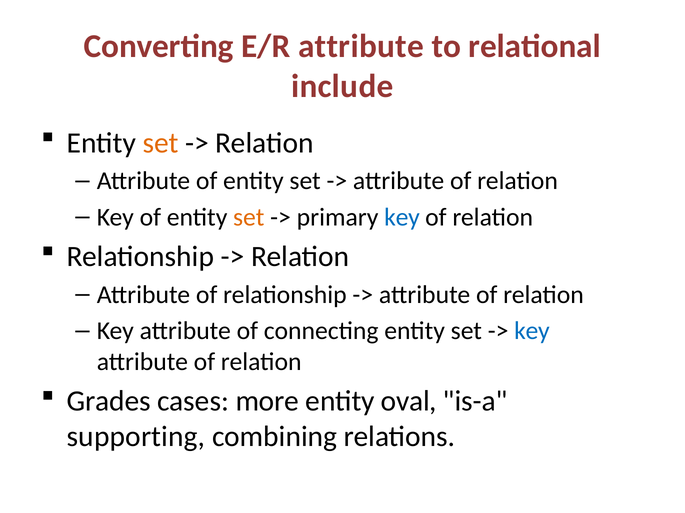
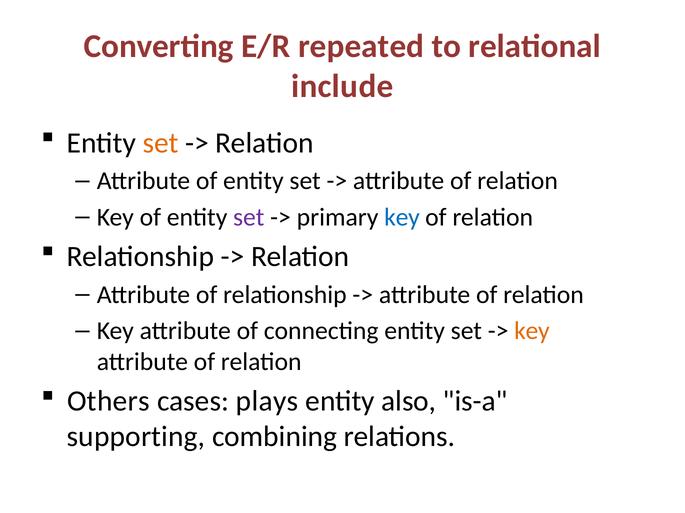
E/R attribute: attribute -> repeated (361, 46)
set colour: orange -> purple (249, 217)
key colour: blue -> orange (532, 331)
Grades: Grades -> Others (108, 402)
more: more -> plays (267, 402)
oval: oval -> also (409, 402)
